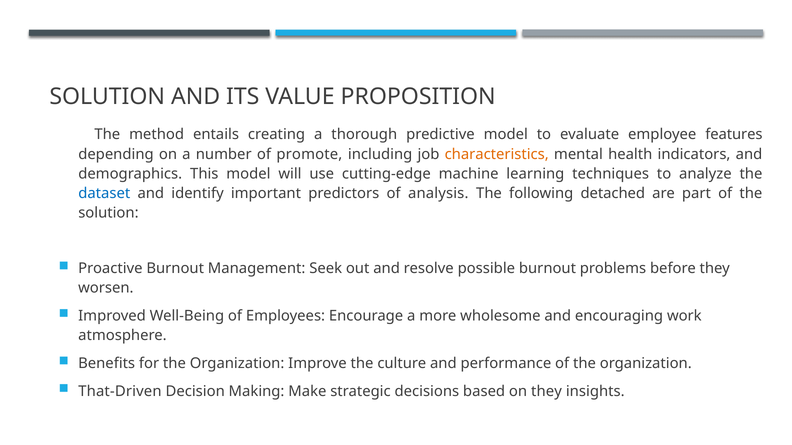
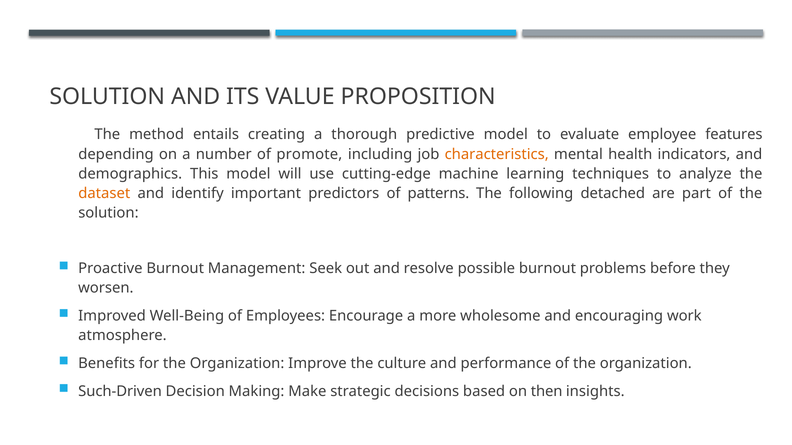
dataset colour: blue -> orange (104, 194)
analysis: analysis -> patterns (438, 194)
That-Driven: That-Driven -> Such-Driven (120, 392)
on they: they -> then (547, 392)
